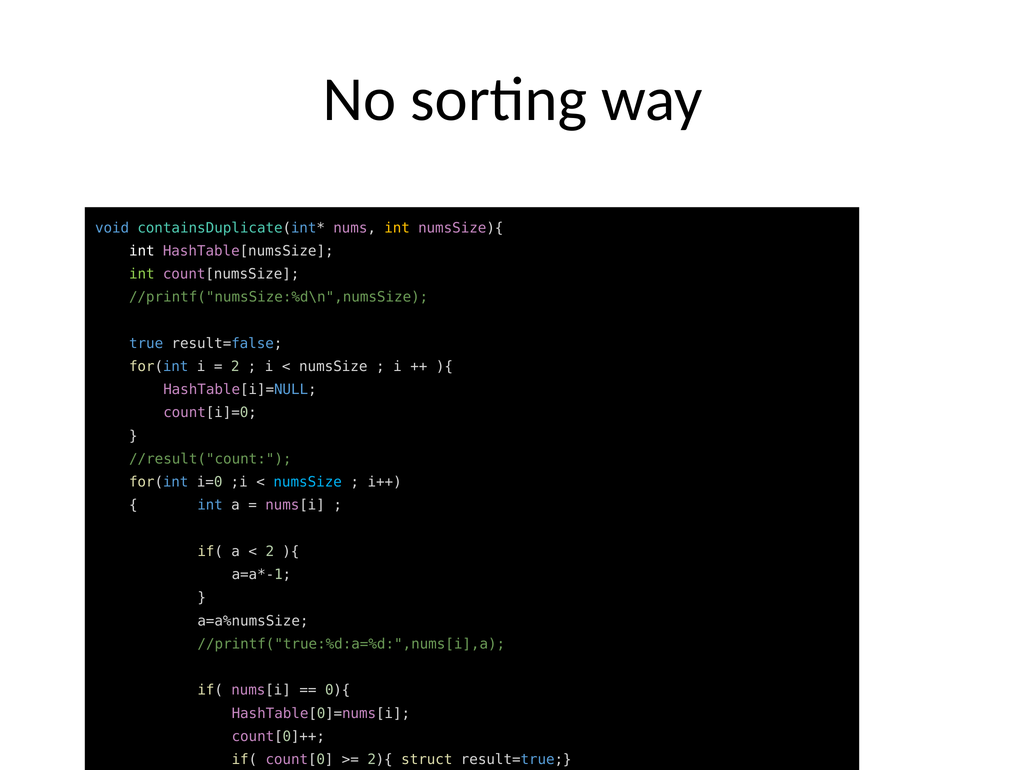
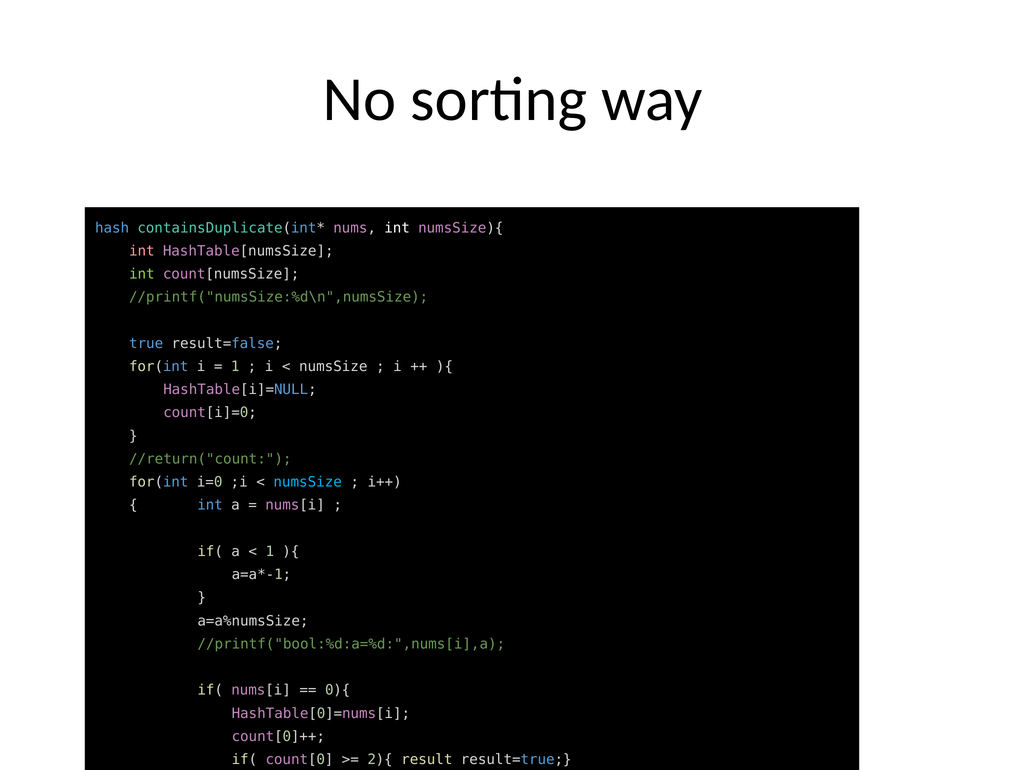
void: void -> hash (112, 228)
int colour: yellow -> white (397, 228)
int colour: white -> pink (142, 251)
2: 2 -> 1 (235, 366)
//result("count: //result("count -> //return("count (210, 459)
2: 2 -> 1 (270, 551)
//printf("true:%d:a=%d:",nums[i],a: //printf("true:%d:a=%d:",nums[i],a -> //printf("bool:%d:a=%d:",nums[i],a (351, 644)
2){ struct: struct -> result (427, 759)
